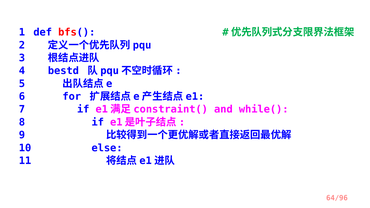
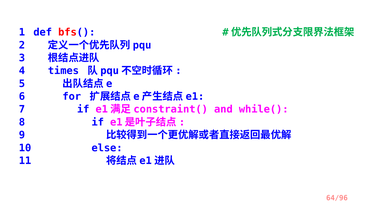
bestd: bestd -> times (63, 71)
